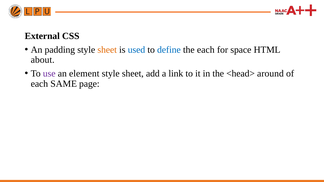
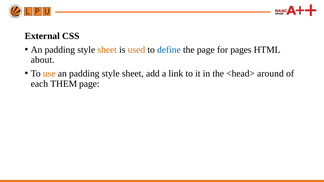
used colour: blue -> orange (136, 50)
the each: each -> page (206, 50)
space: space -> pages (241, 50)
use colour: purple -> orange (49, 74)
element: element -> padding (84, 74)
SAME: SAME -> THEM (64, 84)
